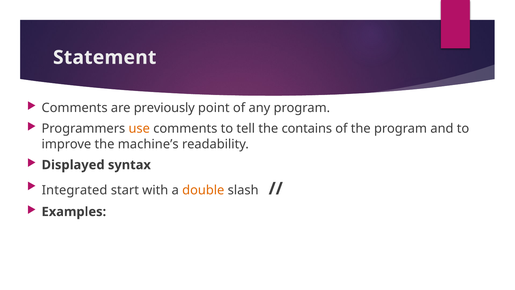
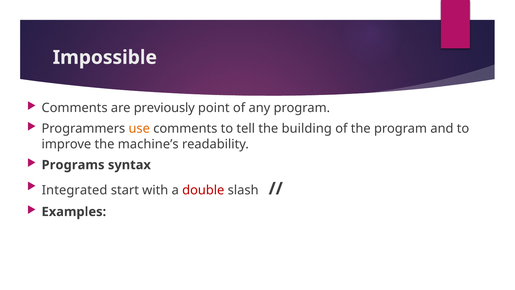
Statement: Statement -> Impossible (105, 57)
contains: contains -> building (307, 129)
Displayed: Displayed -> Programs (73, 165)
double colour: orange -> red (203, 190)
